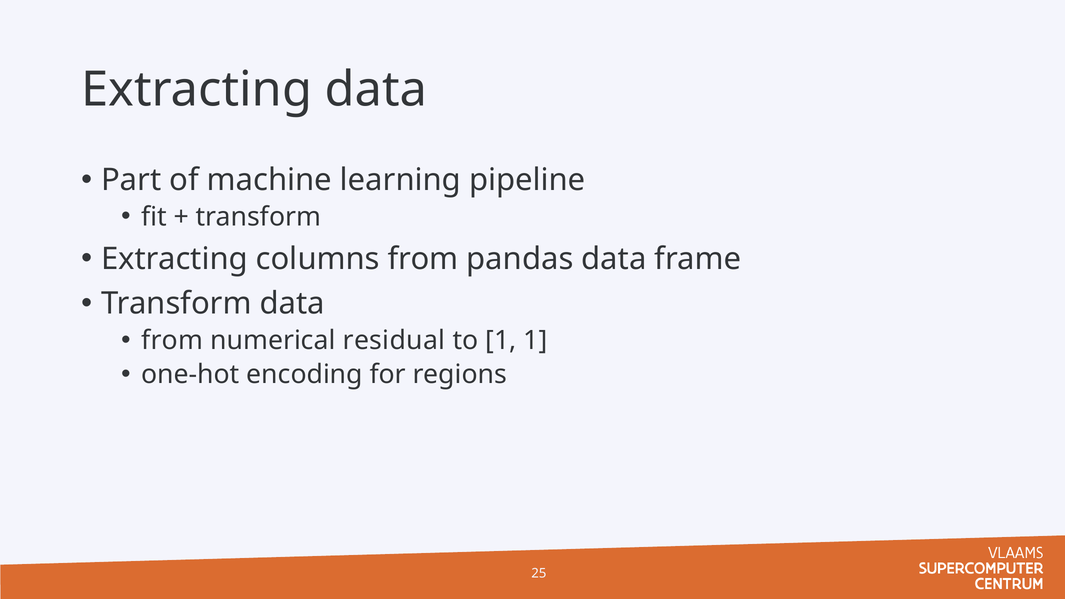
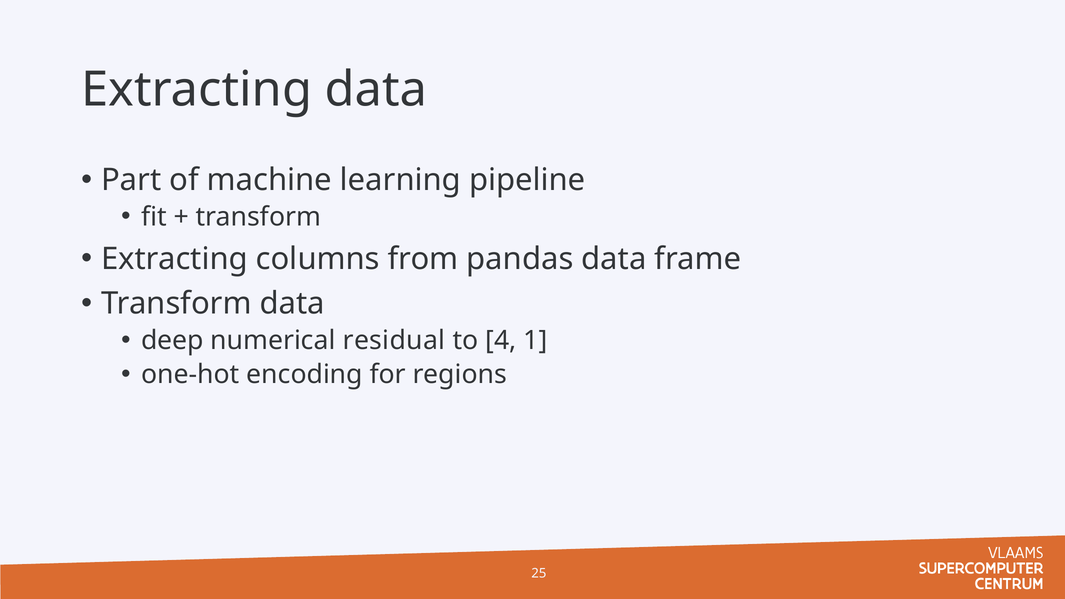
from: from -> deep (172, 340)
to 1: 1 -> 4 (501, 340)
